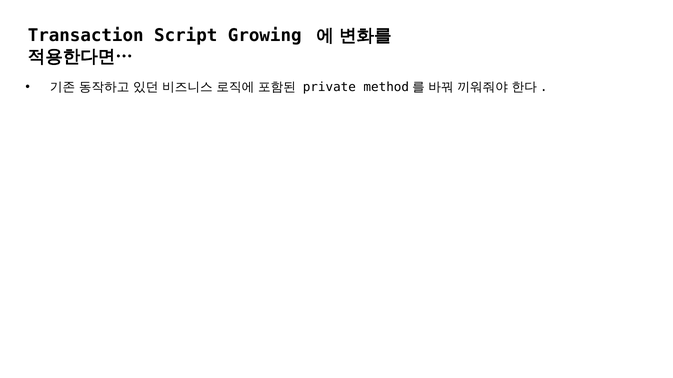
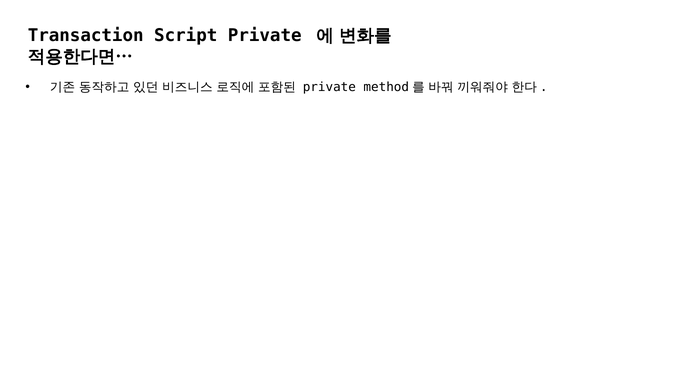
Script Growing: Growing -> Private (265, 35)
